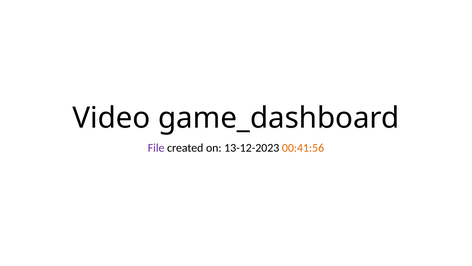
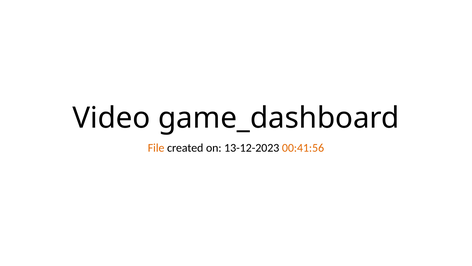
File colour: purple -> orange (156, 148)
